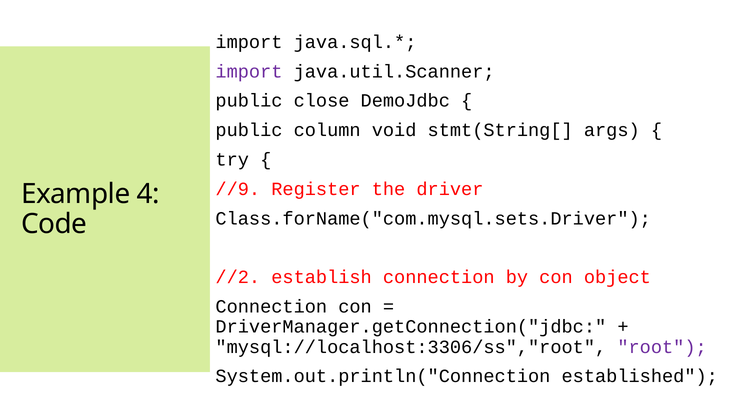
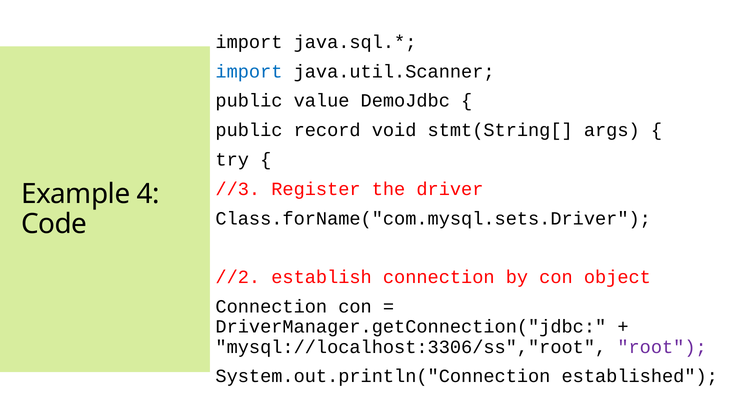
import colour: purple -> blue (249, 71)
close: close -> value (322, 101)
column: column -> record (327, 130)
//9: //9 -> //3 (238, 189)
